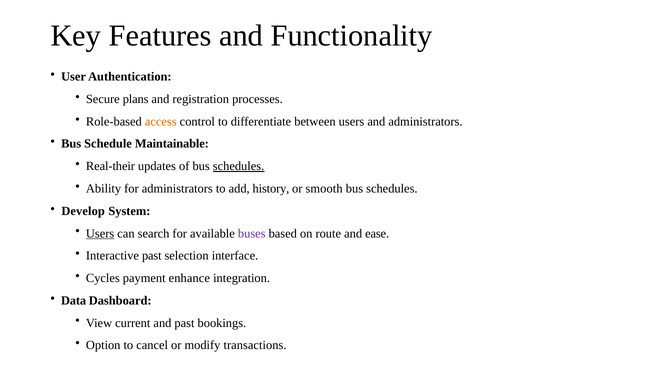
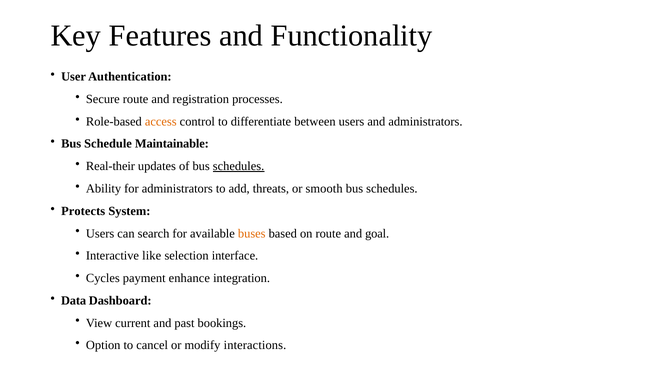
Secure plans: plans -> route (136, 99)
history: history -> threats (271, 189)
Develop: Develop -> Protects (83, 211)
Users underline: present -> none (100, 233)
buses colour: purple -> orange (252, 233)
ease: ease -> goal (377, 233)
Interactive past: past -> like (152, 256)
transactions: transactions -> interactions (255, 345)
